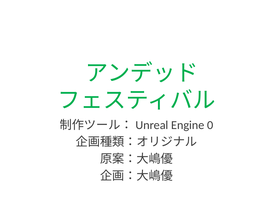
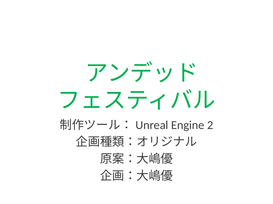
0: 0 -> 2 (210, 126)
